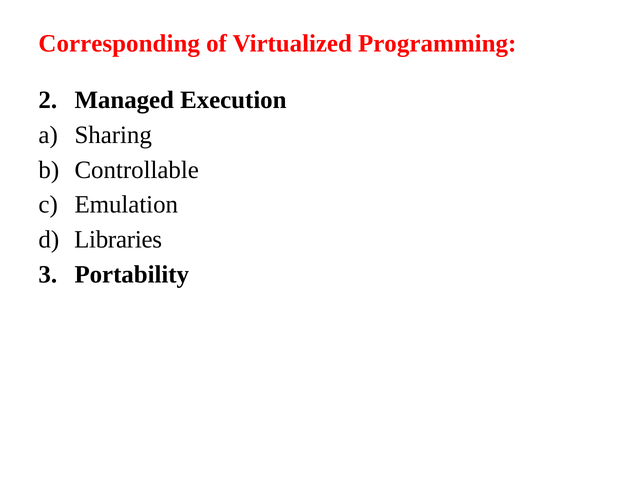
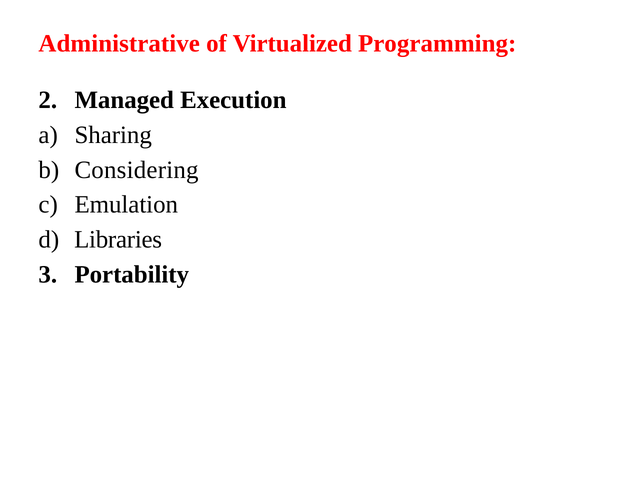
Corresponding: Corresponding -> Administrative (119, 43)
Controllable: Controllable -> Considering (137, 170)
